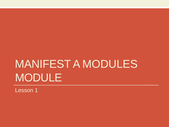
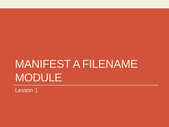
MODULES: MODULES -> FILENAME (110, 64)
